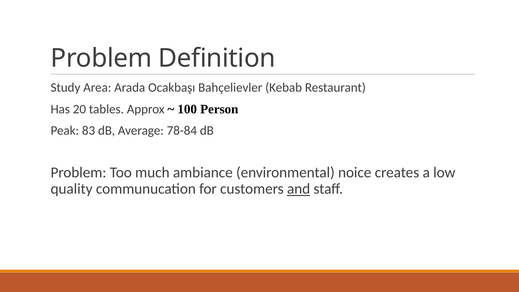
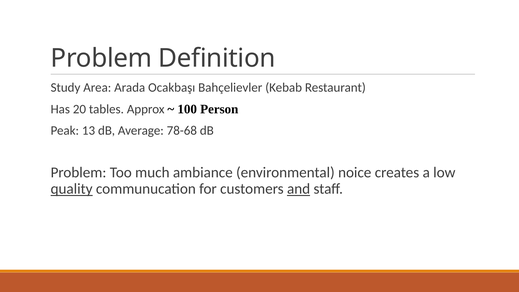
83: 83 -> 13 (89, 131)
78-84: 78-84 -> 78-68 (182, 131)
quality underline: none -> present (72, 189)
